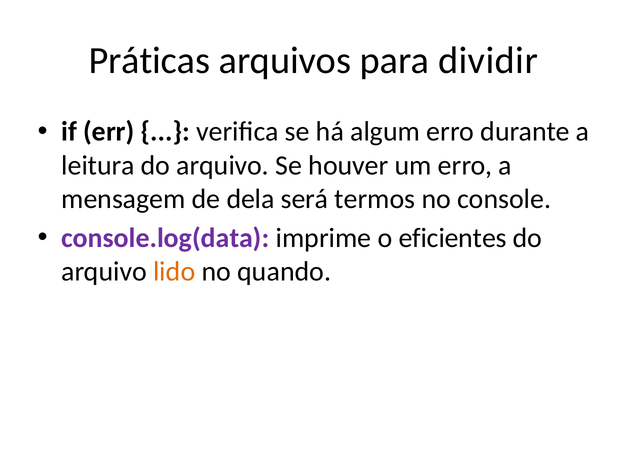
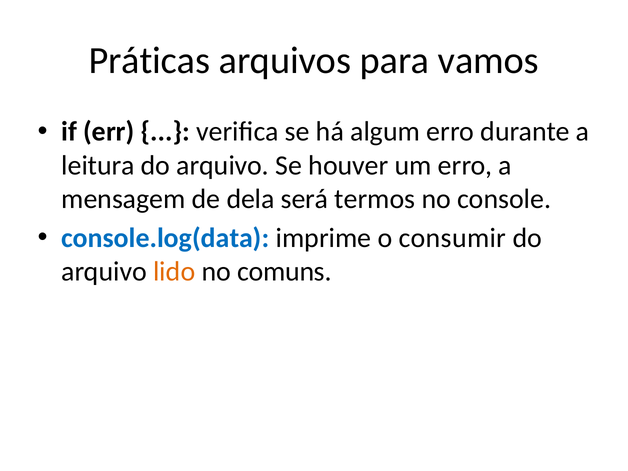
dividir: dividir -> vamos (488, 61)
console.log(data colour: purple -> blue (165, 238)
eficientes: eficientes -> consumir (452, 238)
quando: quando -> comuns (284, 271)
